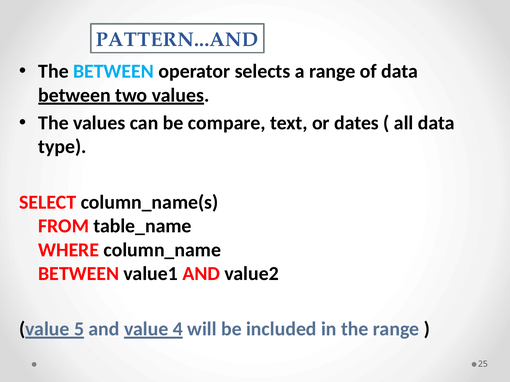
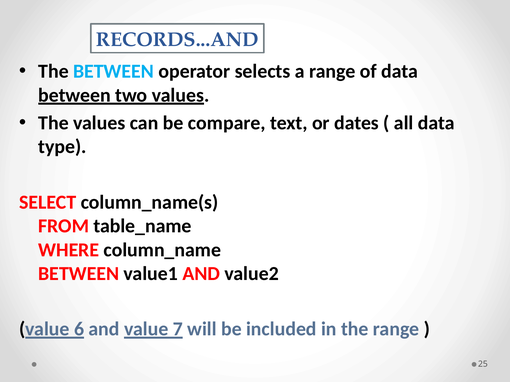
PATTERN...AND: PATTERN...AND -> RECORDS...AND (177, 40)
5: 5 -> 6 (79, 330)
4: 4 -> 7 (178, 330)
